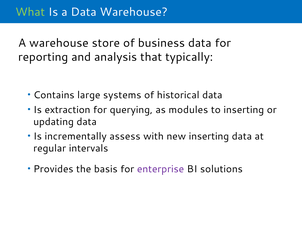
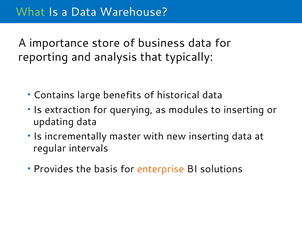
A warehouse: warehouse -> importance (59, 43)
systems: systems -> benefits (122, 95)
assess: assess -> master (125, 137)
enterprise colour: purple -> orange (161, 169)
